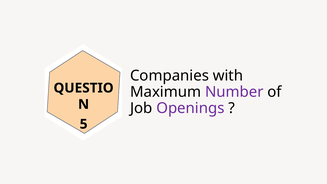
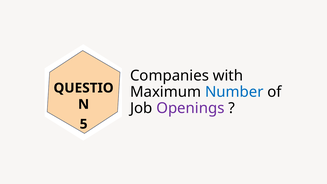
Number colour: purple -> blue (234, 92)
